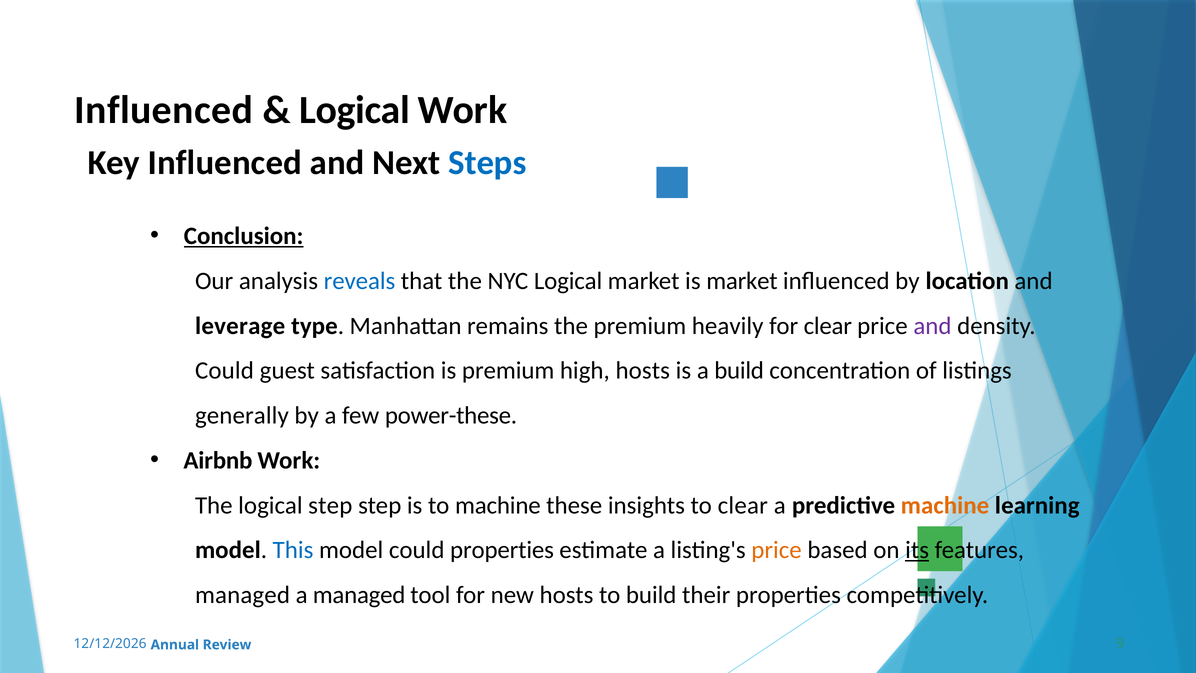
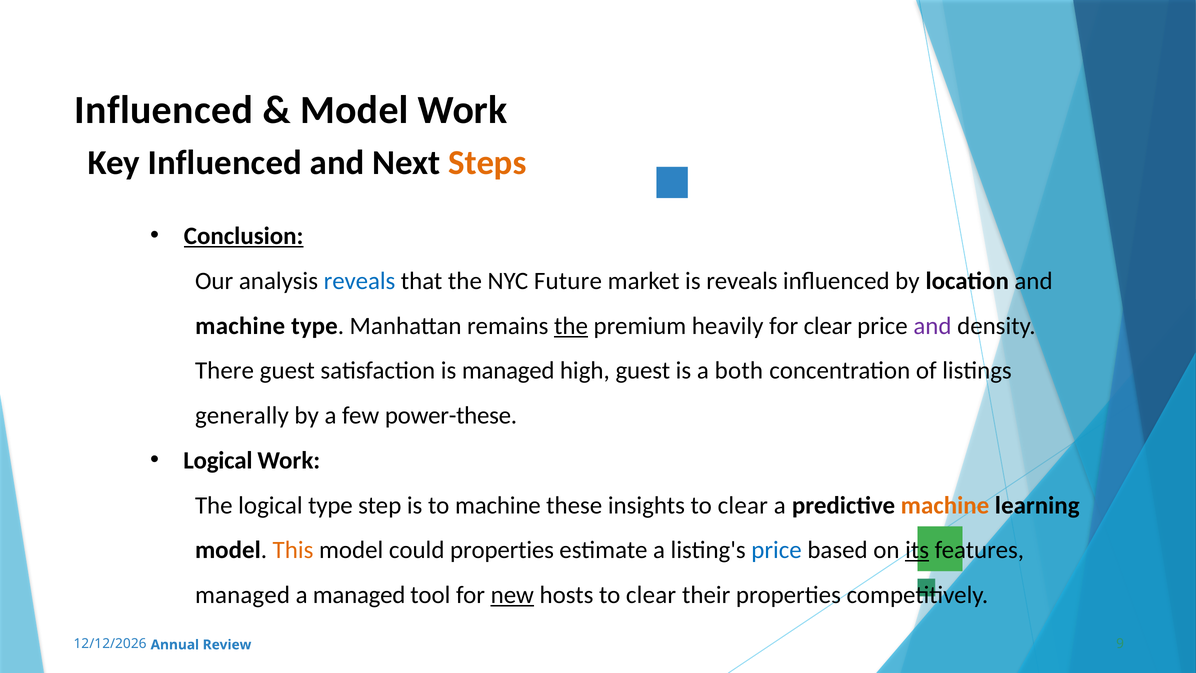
Logical: Logical -> Model (354, 110)
Steps colour: blue -> orange (487, 163)
NYC Logical: Logical -> Future (568, 281)
is market: market -> reveals (742, 281)
leverage: leverage -> machine (240, 326)
the underline: none -> present (571, 326)
Could: Could -> There (224, 371)
is premium: premium -> managed (508, 371)
high hosts: hosts -> guest (643, 371)
a build: build -> both (739, 371)
Airbnb: Airbnb -> Logical (218, 460)
logical step: step -> type (330, 505)
This colour: blue -> orange (293, 550)
price colour: orange -> blue (777, 550)
new underline: none -> present (512, 595)
hosts to build: build -> clear (651, 595)
